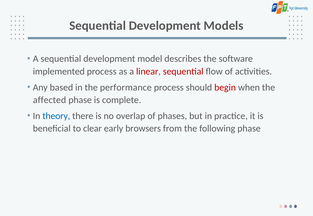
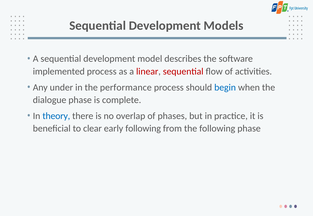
based: based -> under (61, 88)
begin colour: red -> blue (225, 88)
affected: affected -> dialogue (50, 100)
early browsers: browsers -> following (143, 129)
